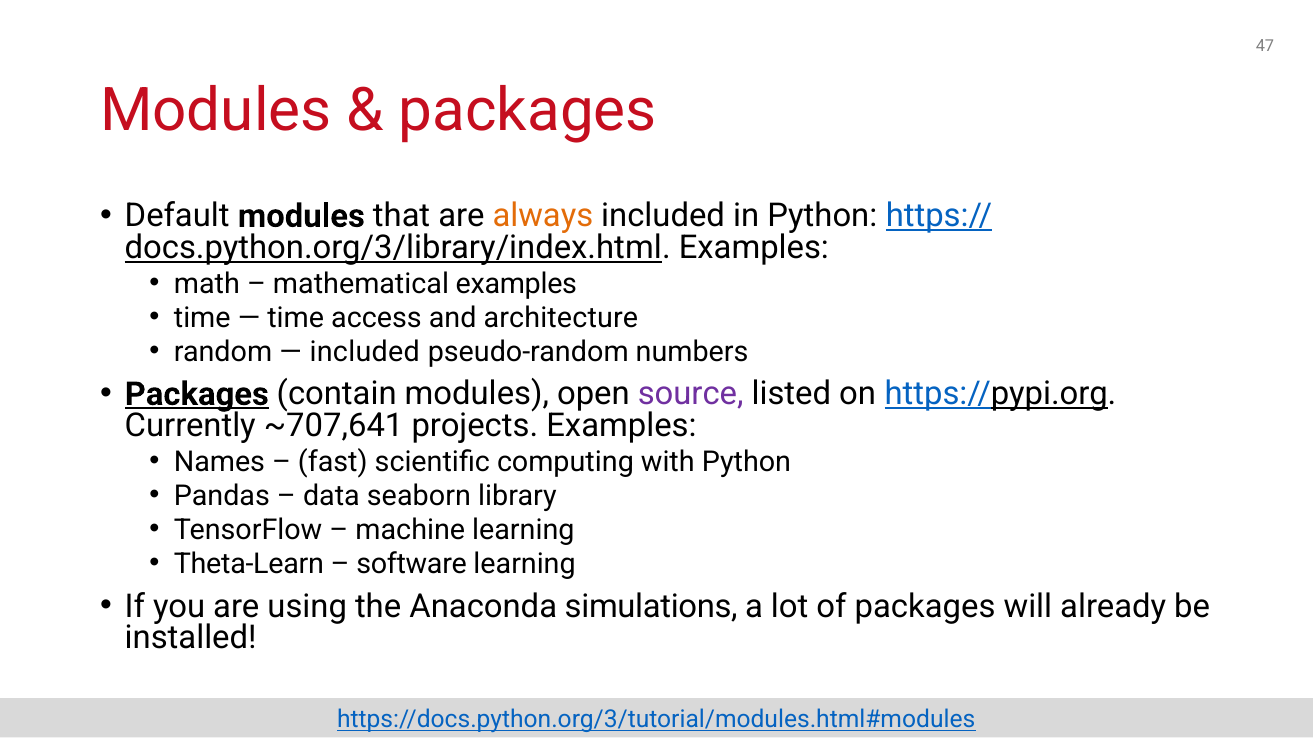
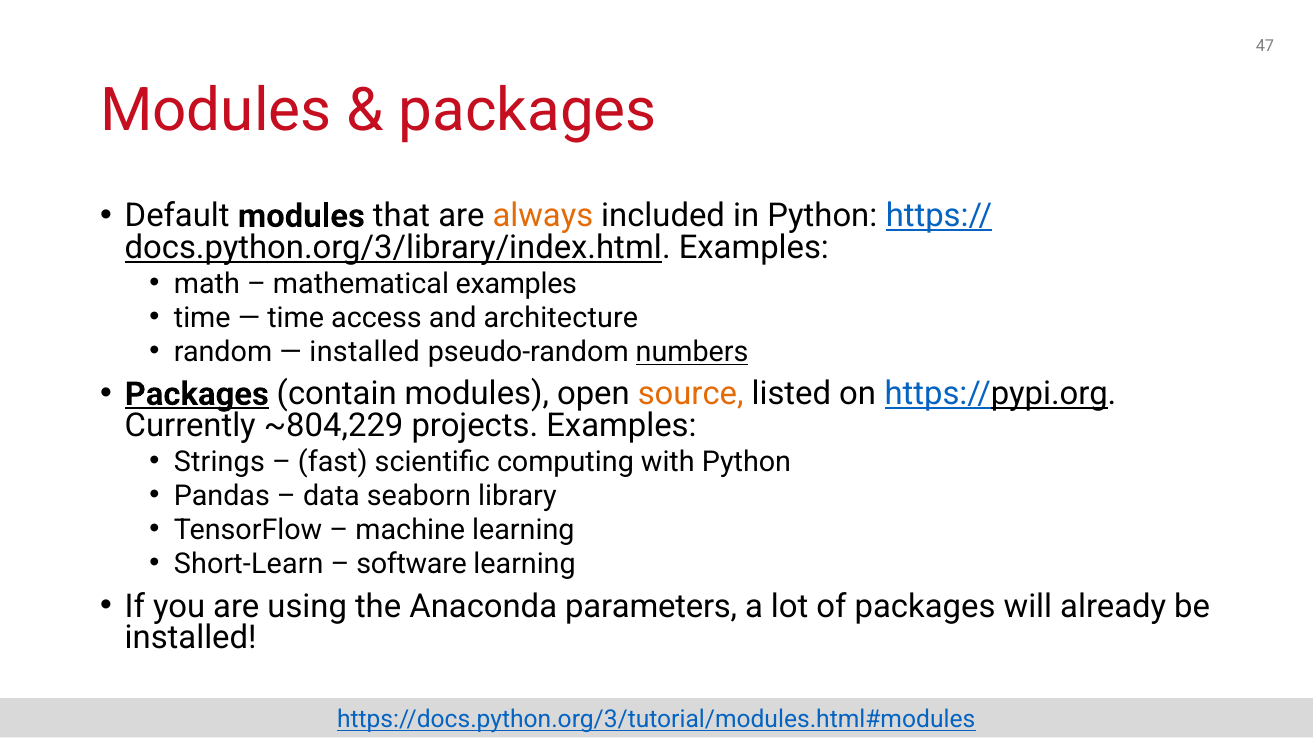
included: included -> installed (365, 352)
numbers underline: none -> present (692, 352)
source colour: purple -> orange (691, 394)
~707,641: ~707,641 -> ~804,229 (334, 426)
Names: Names -> Strings (219, 463)
Theta-Learn: Theta-Learn -> Short-Learn (249, 565)
simulations: simulations -> parameters (651, 607)
